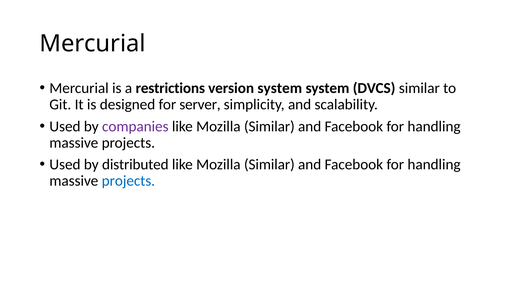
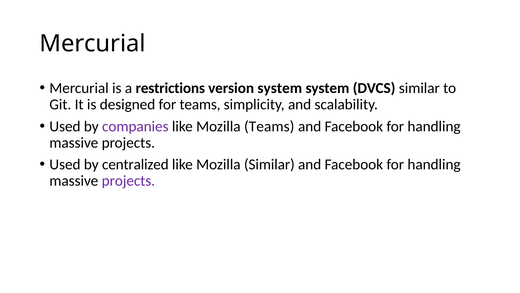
for server: server -> teams (200, 104)
Similar: Similar -> Teams (269, 126)
distributed: distributed -> centralized (135, 164)
projects colour: blue -> purple (128, 181)
